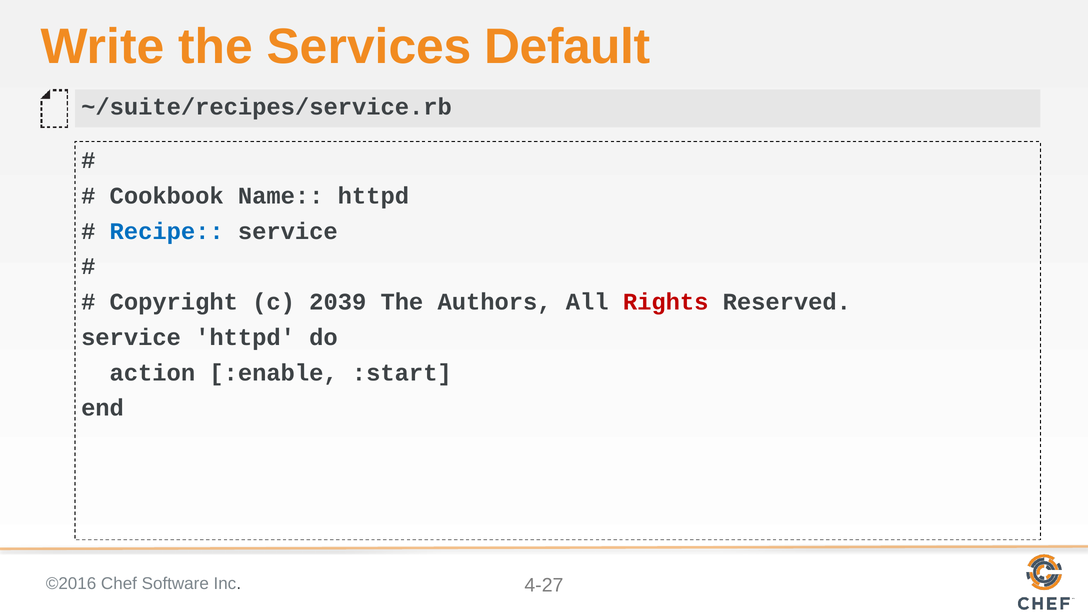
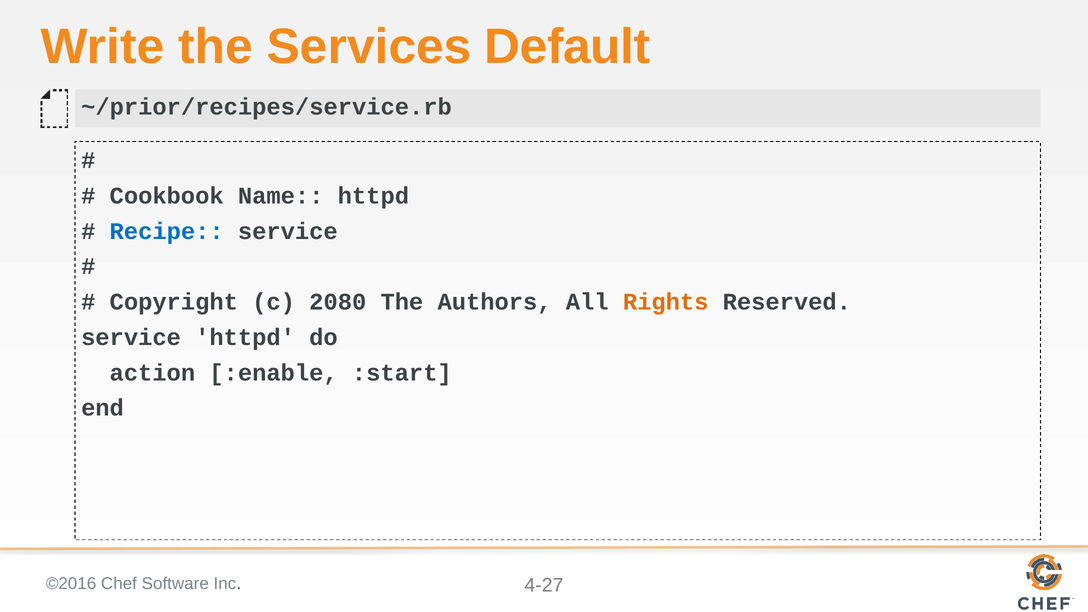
~/suite/recipes/service.rb: ~/suite/recipes/service.rb -> ~/prior/recipes/service.rb (266, 107)
2039: 2039 -> 2080 (338, 302)
Rights colour: red -> orange (666, 302)
